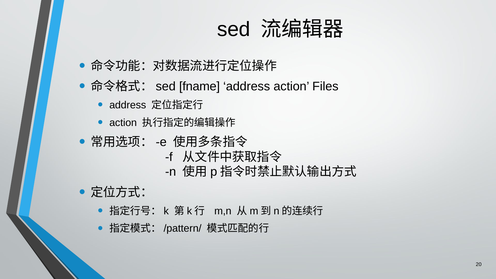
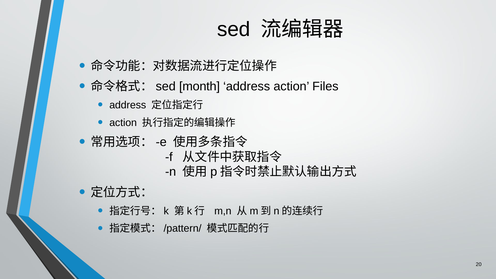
fname: fname -> month (200, 87)
